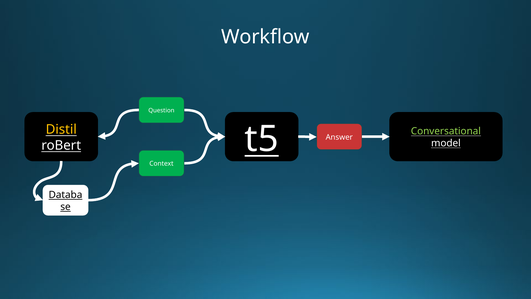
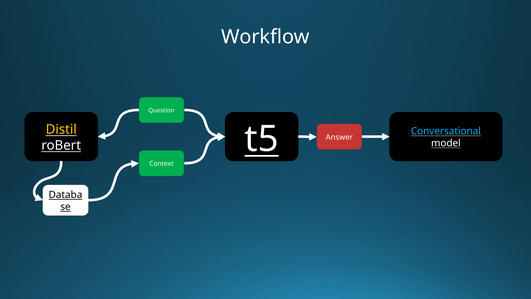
Conversational colour: light green -> light blue (446, 131)
